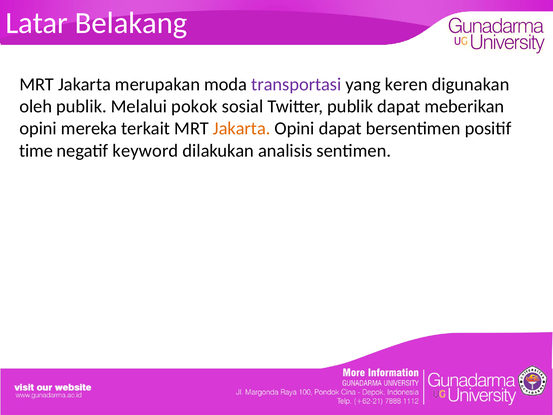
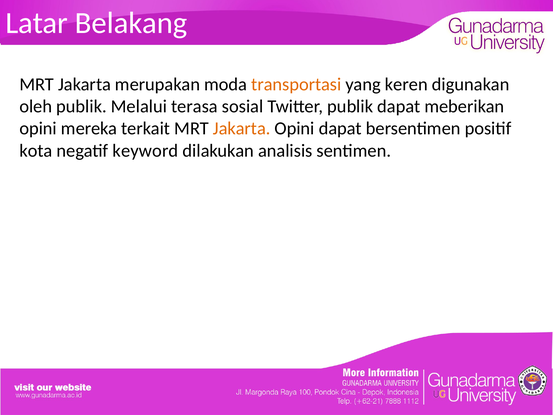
transportasi colour: purple -> orange (296, 84)
pokok: pokok -> terasa (194, 106)
time: time -> kota (36, 151)
